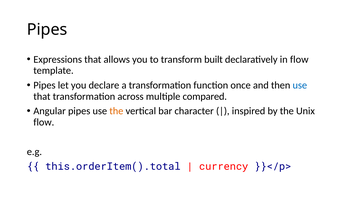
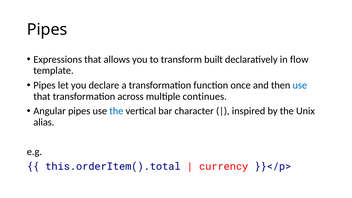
compared: compared -> continues (205, 96)
the colour: orange -> blue (116, 111)
flow: flow -> alias (44, 122)
